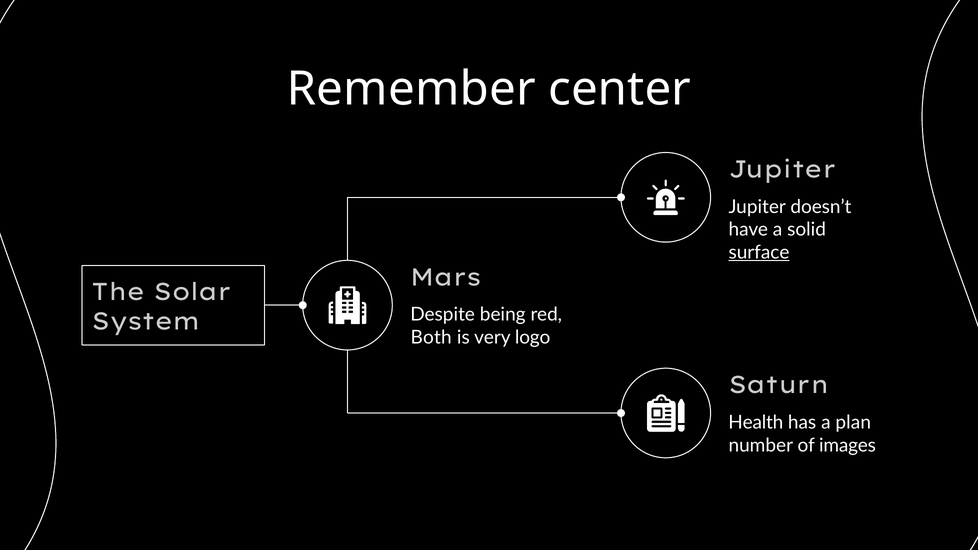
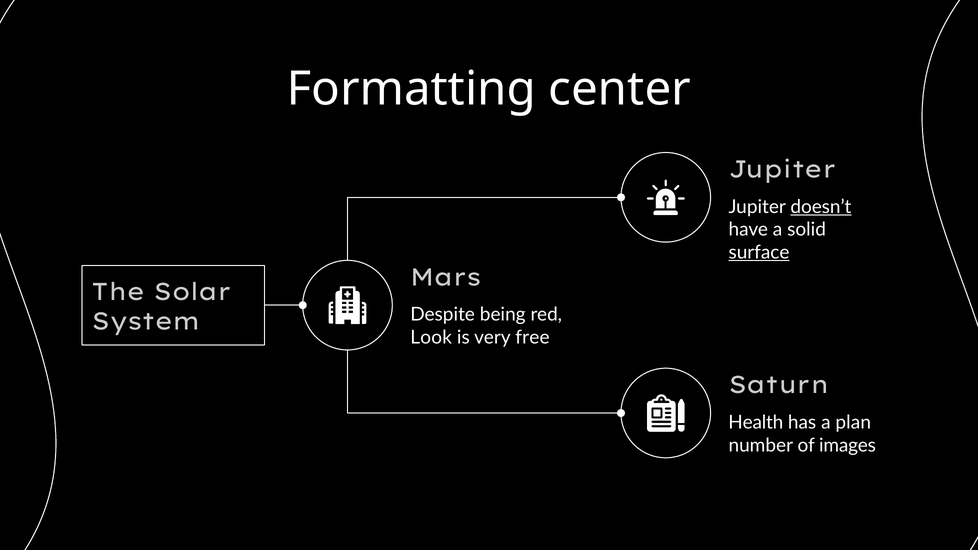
Remember: Remember -> Formatting (411, 89)
doesn’t underline: none -> present (821, 207)
Both: Both -> Look (431, 338)
logo: logo -> free (532, 338)
